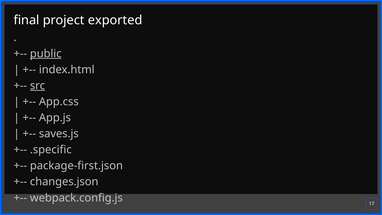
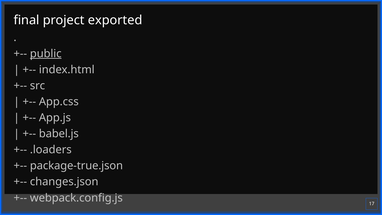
src underline: present -> none (37, 86)
saves.js: saves.js -> babel.js (59, 134)
.specific: .specific -> .loaders (51, 150)
package-first.json: package-first.json -> package-true.json (76, 166)
